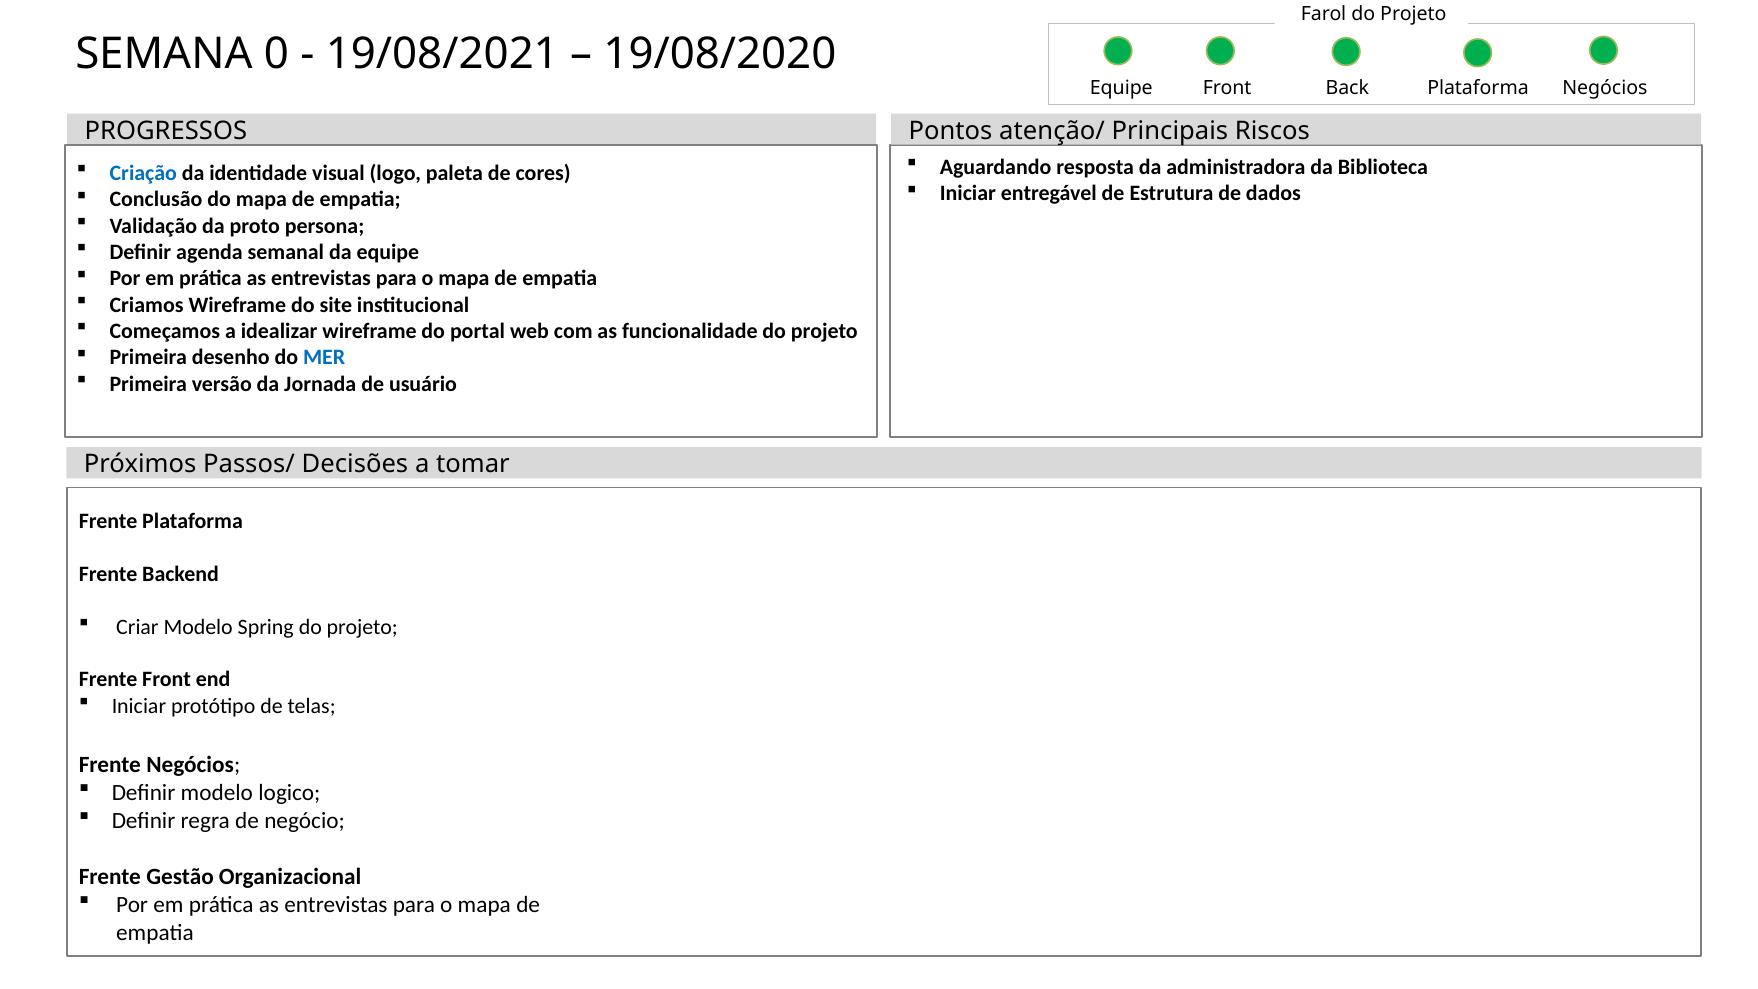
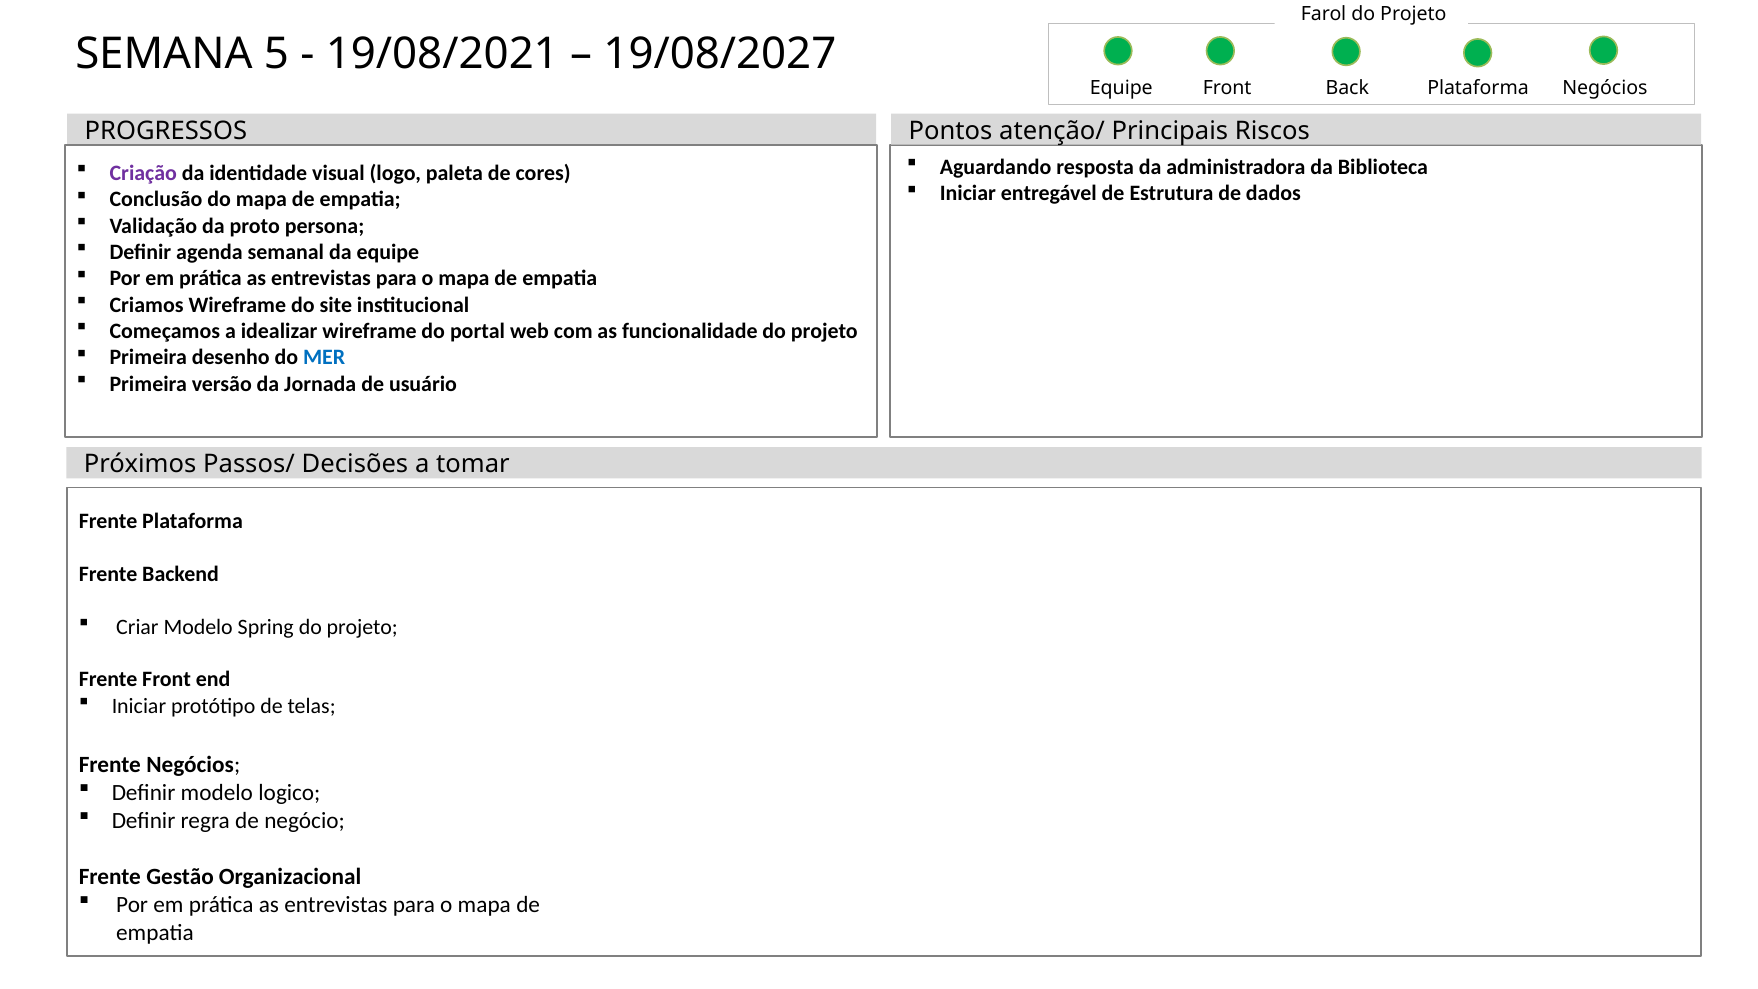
0: 0 -> 5 (277, 54)
19/08/2020: 19/08/2020 -> 19/08/2027 (720, 54)
Criação colour: blue -> purple (143, 173)
